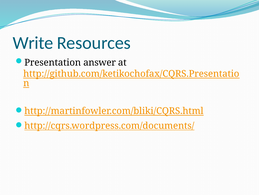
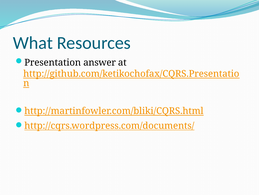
Write: Write -> What (33, 43)
